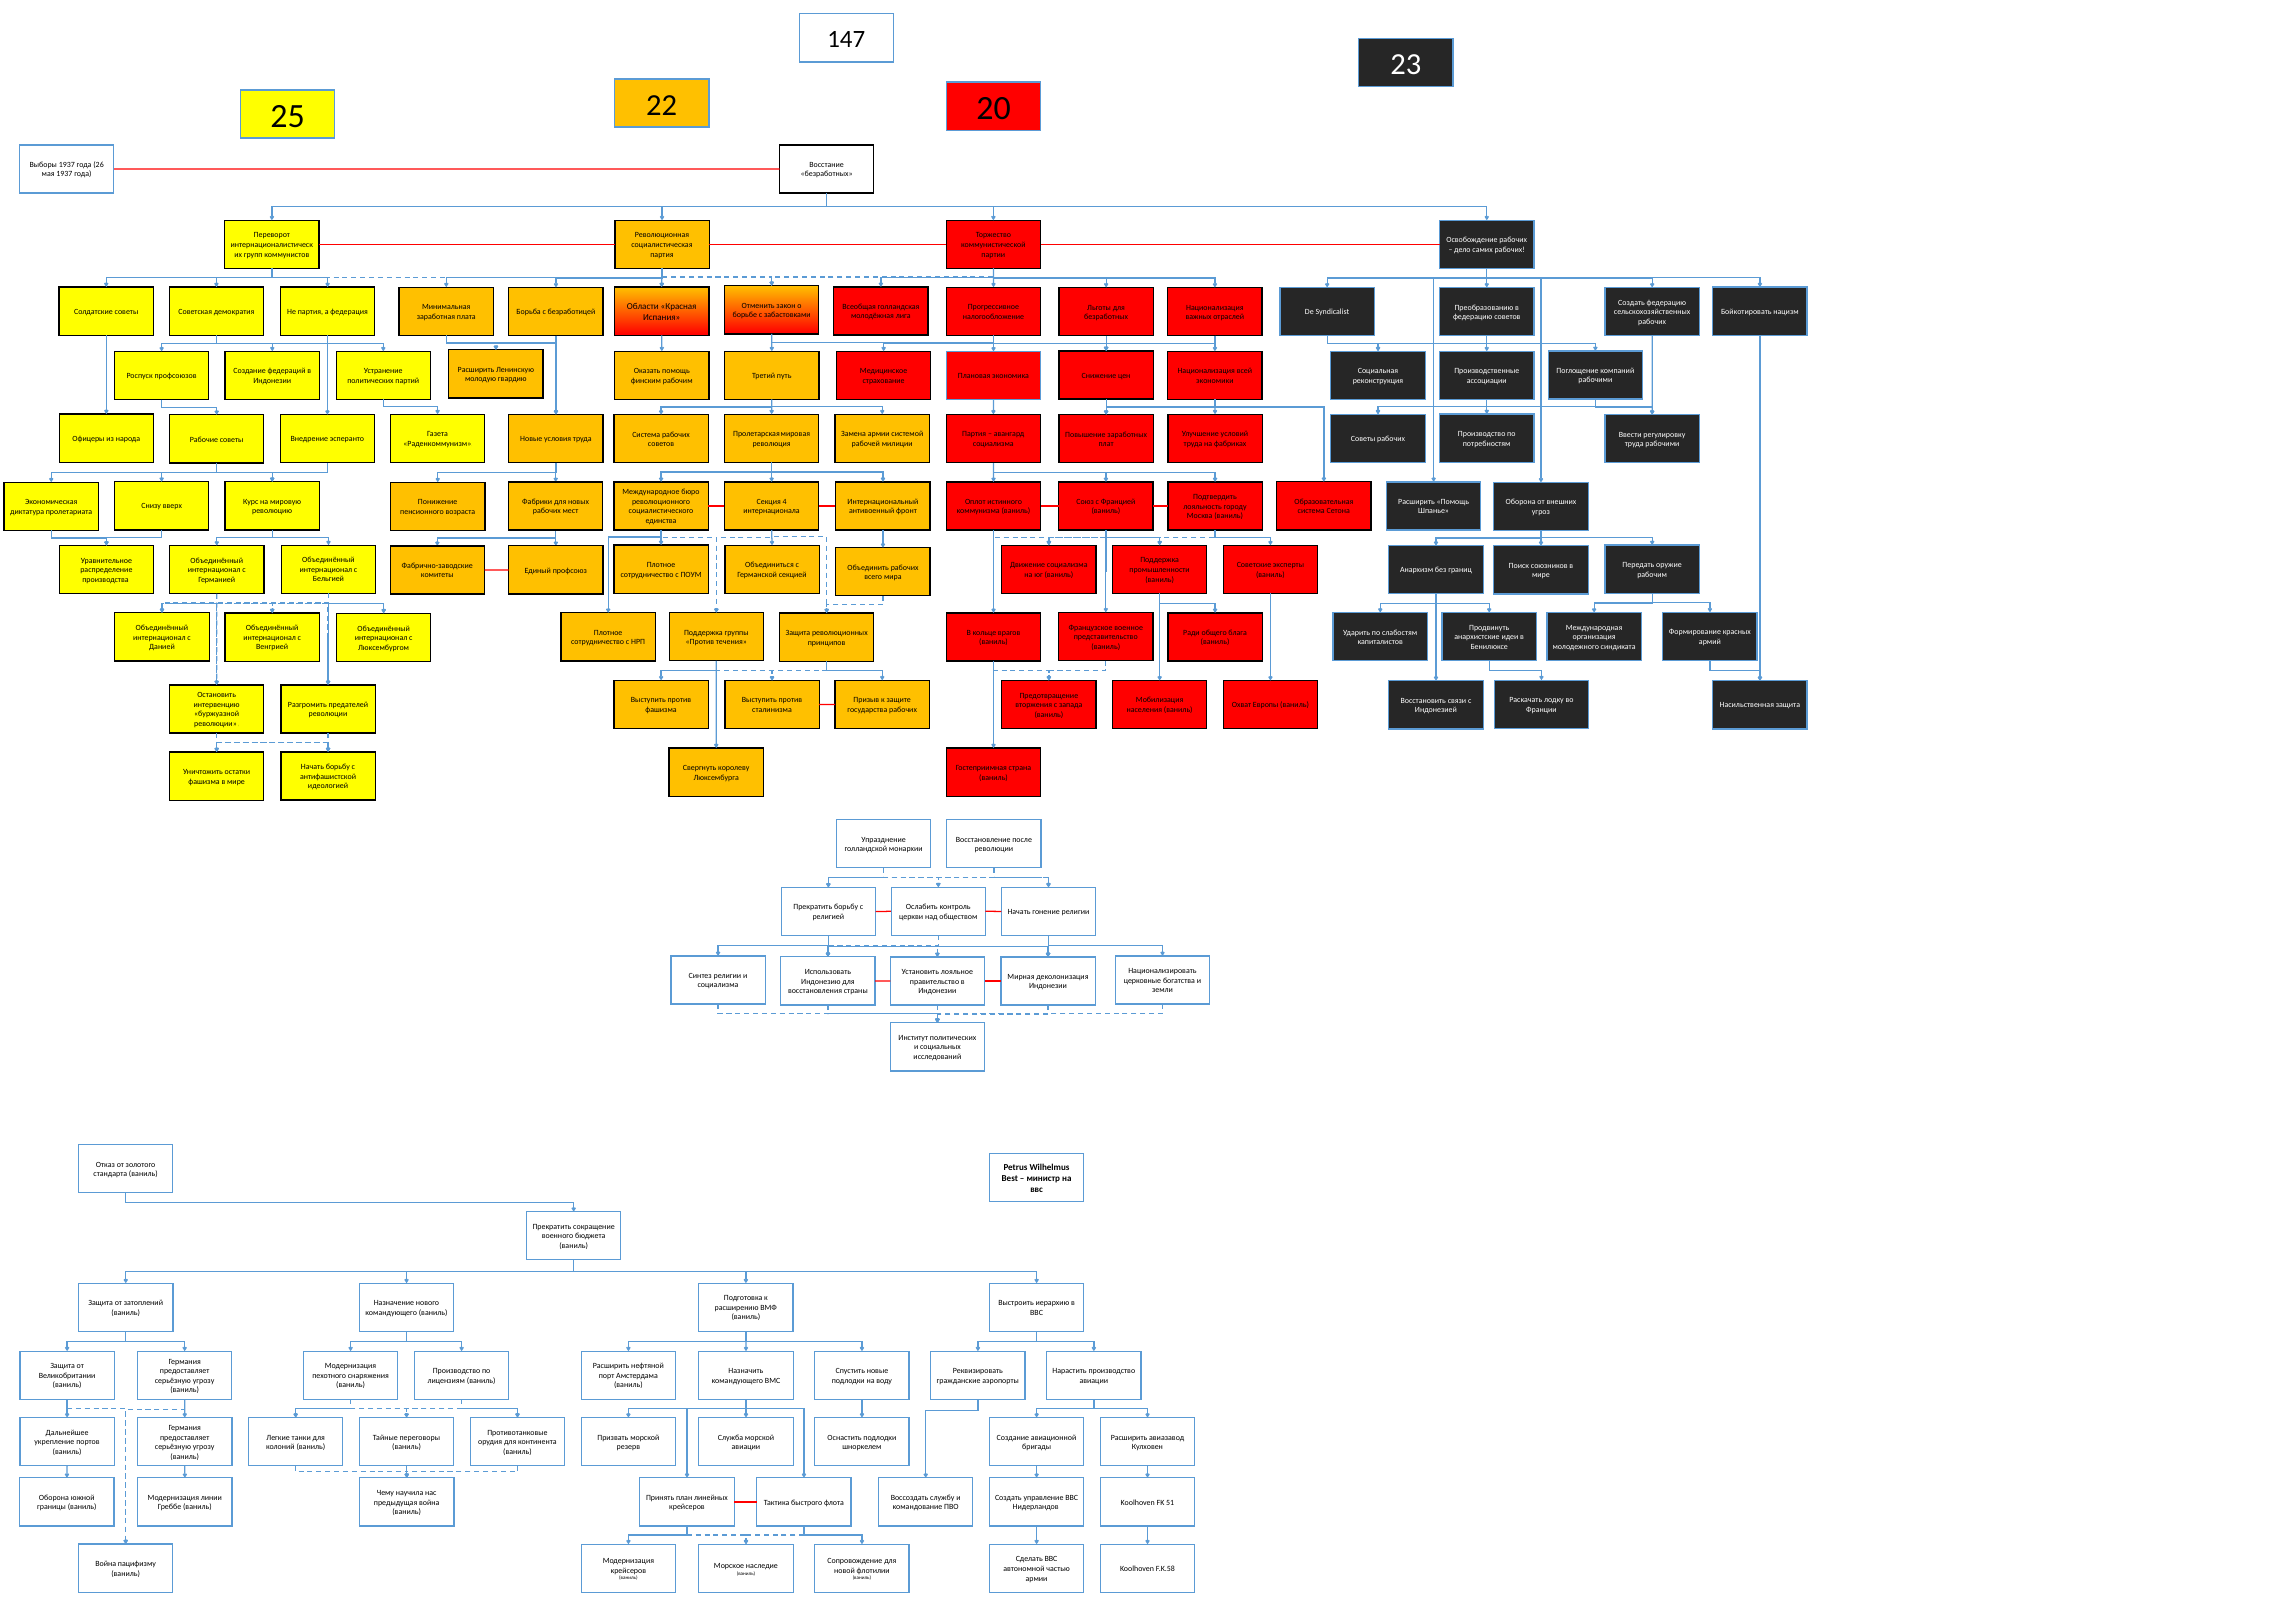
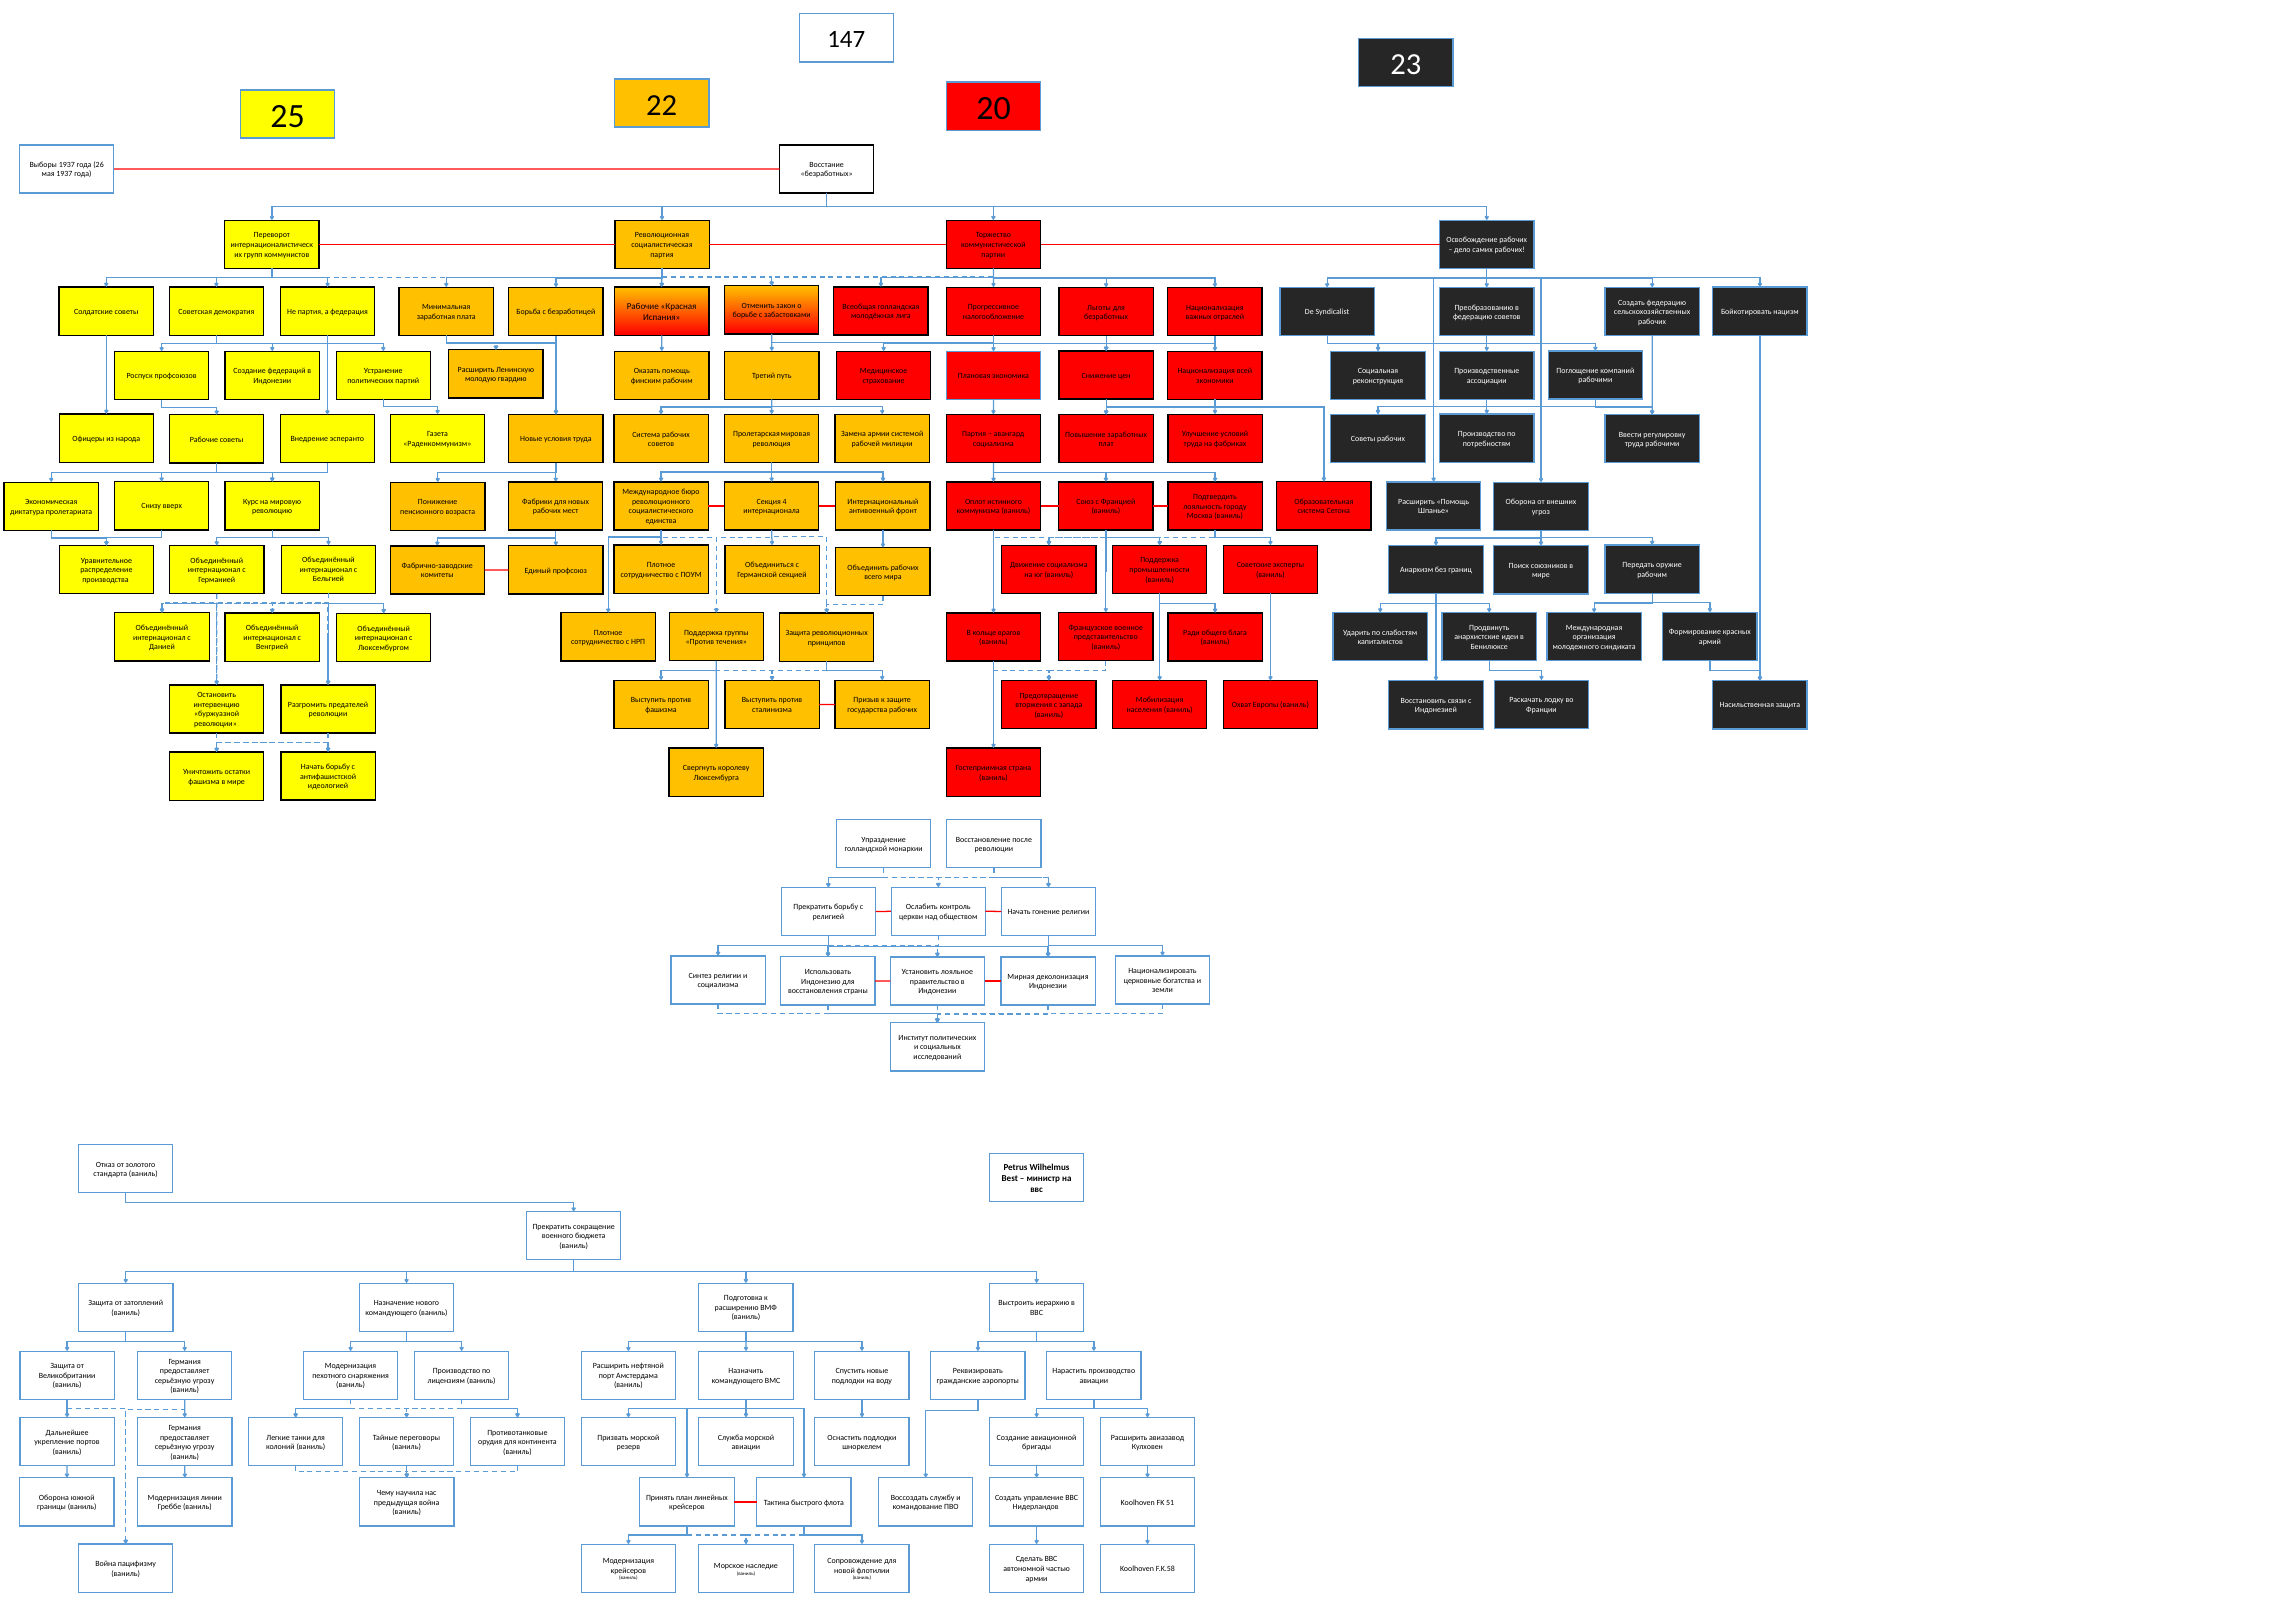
Области: Области -> Рабочие (643, 306)
